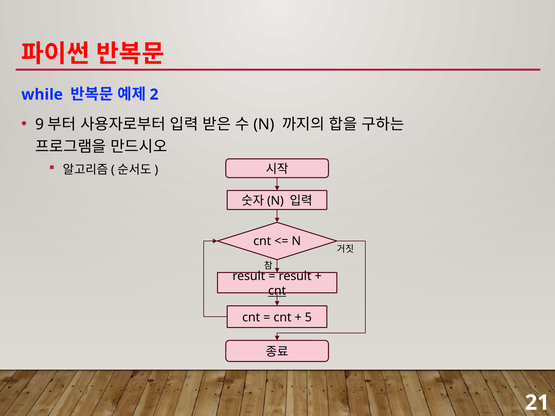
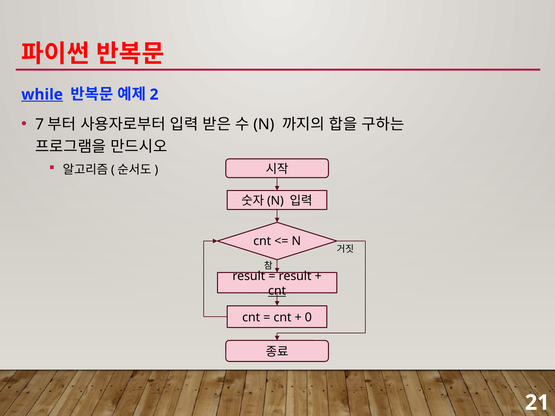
while underline: none -> present (42, 95)
9: 9 -> 7 (40, 125)
5: 5 -> 0 (308, 318)
